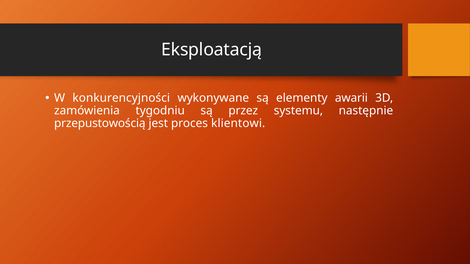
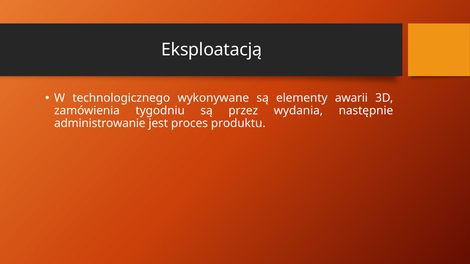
konkurencyjności: konkurencyjności -> technologicznego (121, 98)
systemu: systemu -> wydania (298, 111)
przepustowością: przepustowością -> administrowanie (100, 123)
klientowi: klientowi -> produktu (238, 123)
